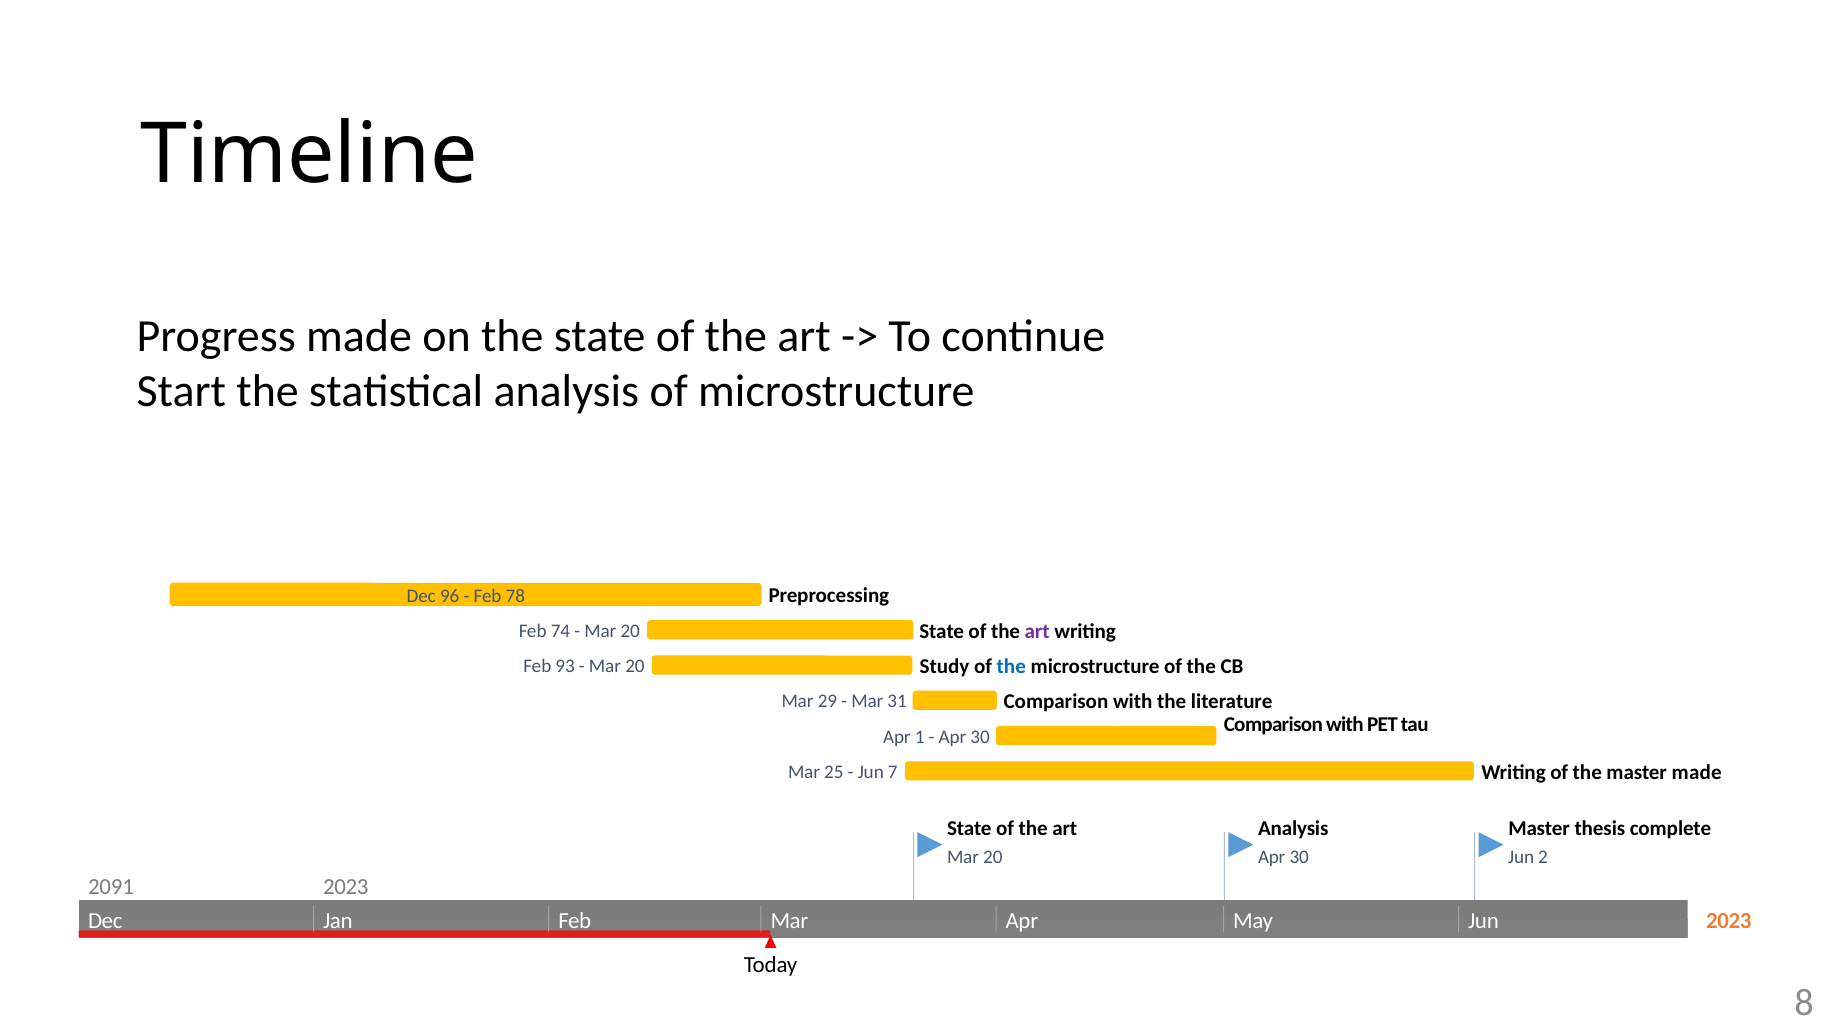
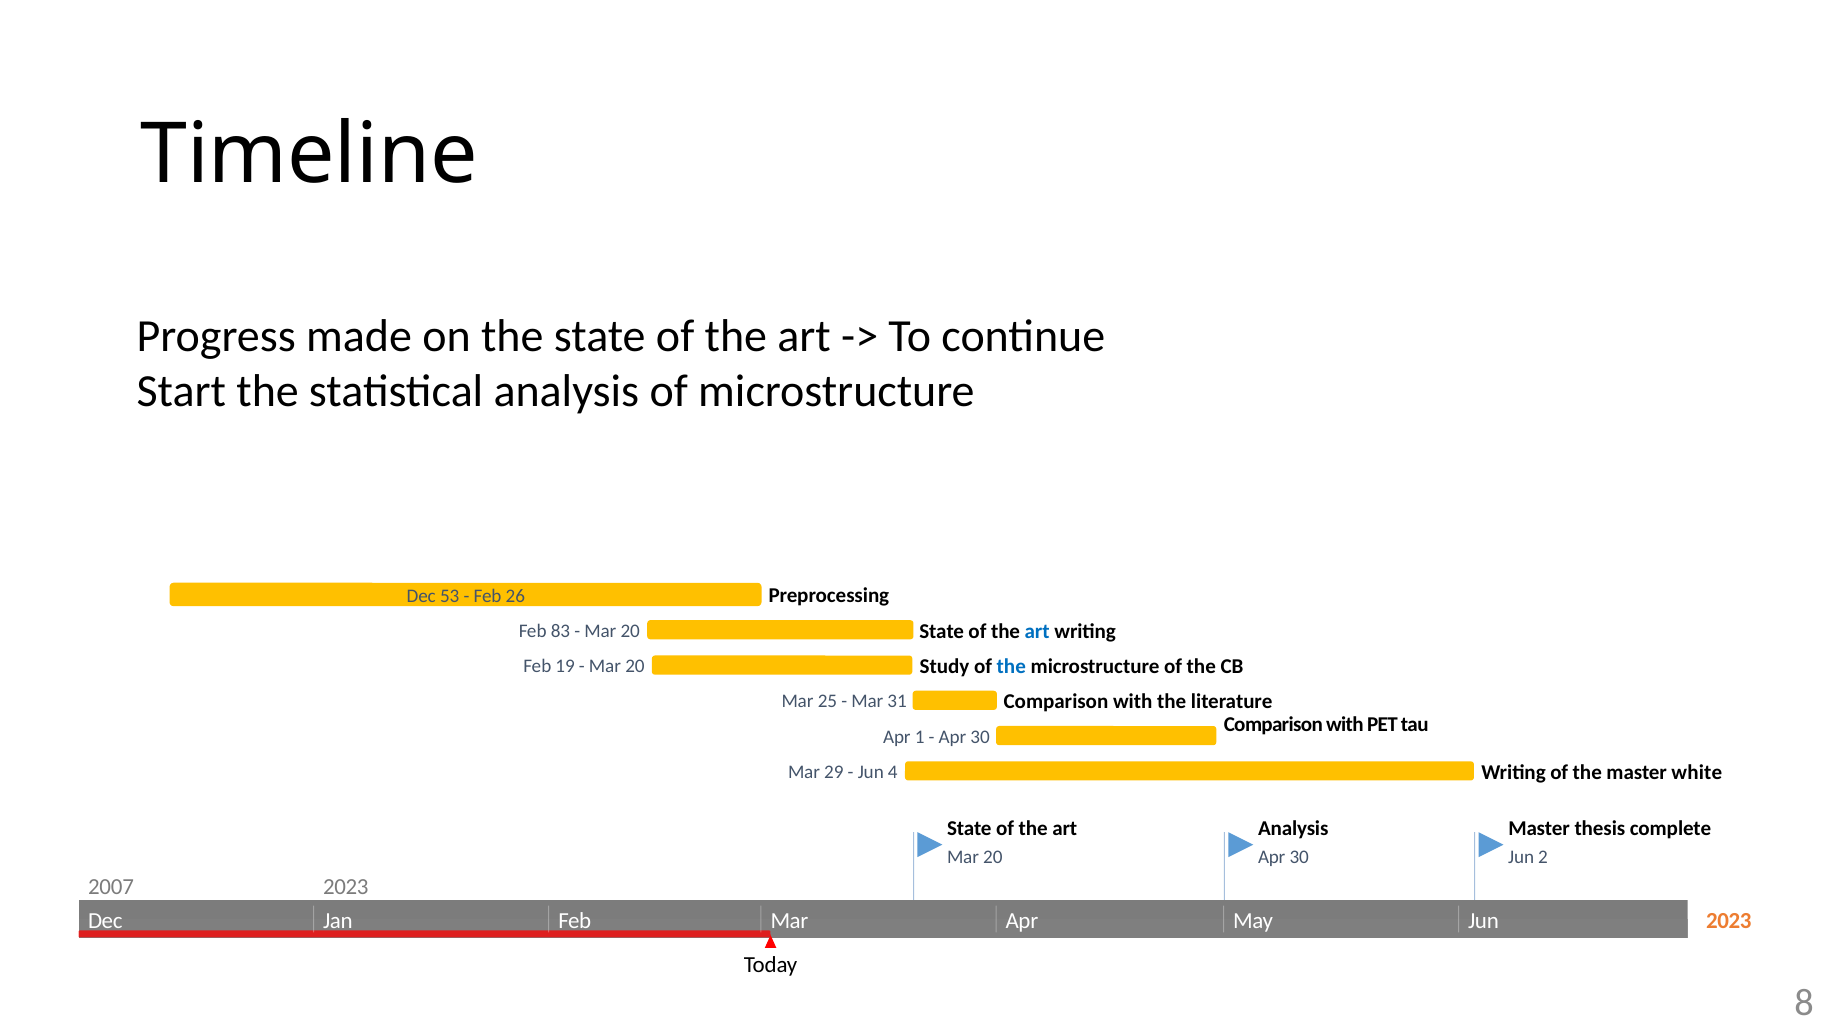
96: 96 -> 53 (450, 596)
78: 78 -> 26 (515, 596)
art colour: purple -> blue (1037, 631)
74: 74 -> 83 (560, 631)
93: 93 -> 19 (565, 667)
29: 29 -> 25 (827, 702)
master made: made -> white (1697, 773)
25: 25 -> 29 (834, 773)
7: 7 -> 4 (893, 773)
2091: 2091 -> 2007 (111, 888)
